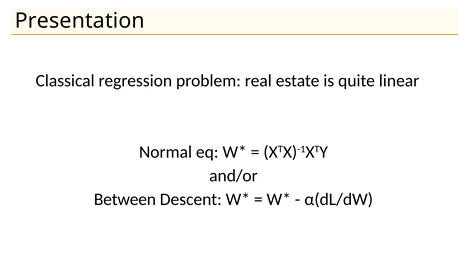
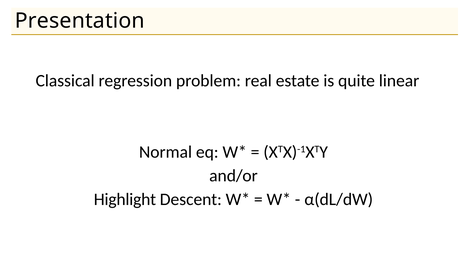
Between: Between -> Highlight (125, 200)
